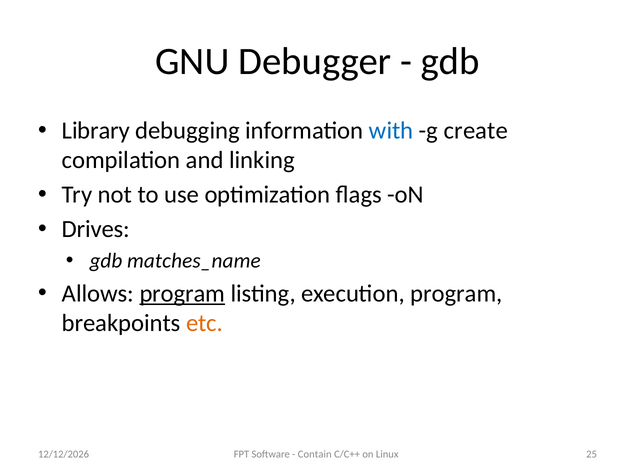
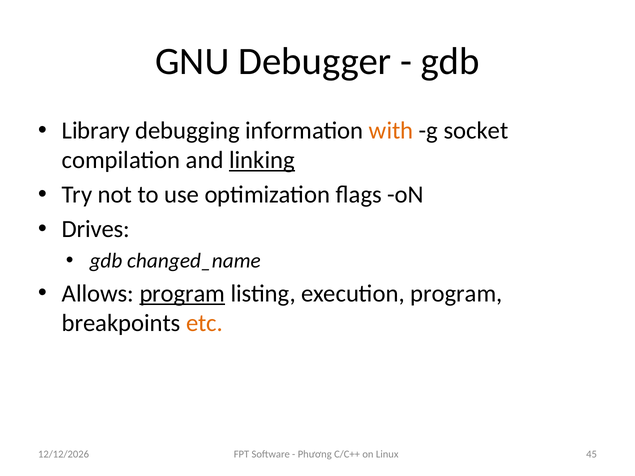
with colour: blue -> orange (391, 131)
create: create -> socket (476, 131)
linking underline: none -> present (262, 160)
matches_name: matches_name -> changed_name (194, 261)
Contain: Contain -> Phương (315, 455)
25: 25 -> 45 (592, 455)
